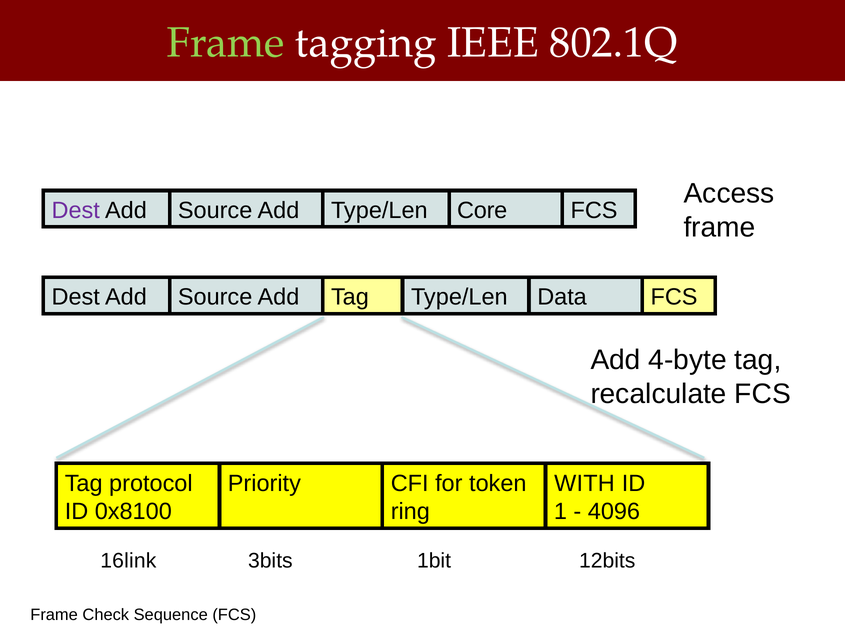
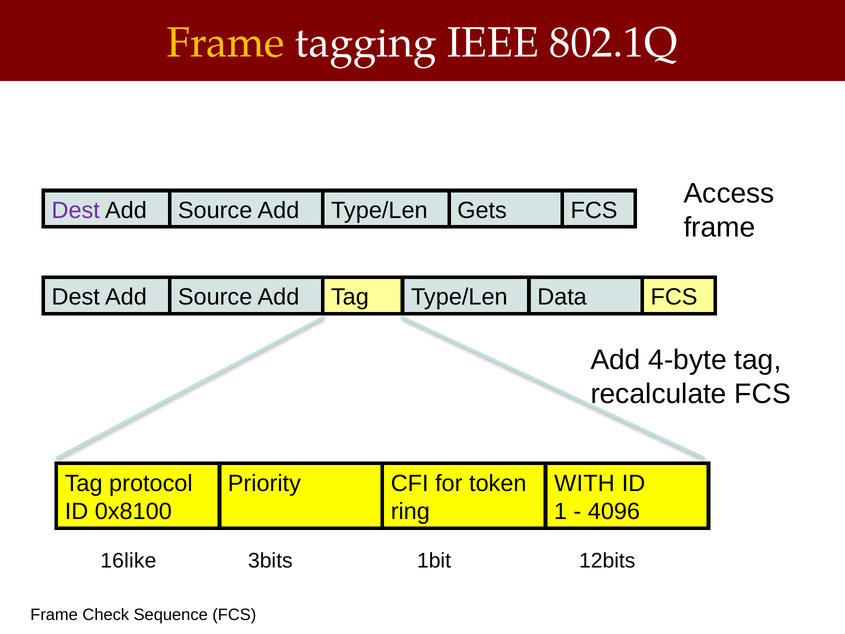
Frame colour: light green -> yellow (226, 43)
Core: Core -> Gets (482, 210)
16link: 16link -> 16like (128, 560)
